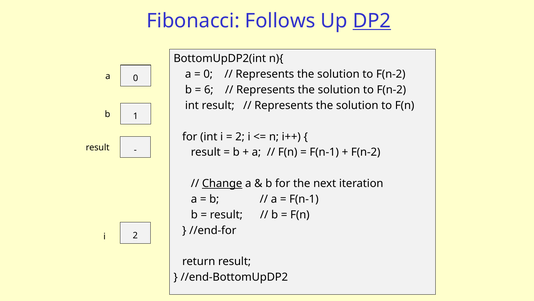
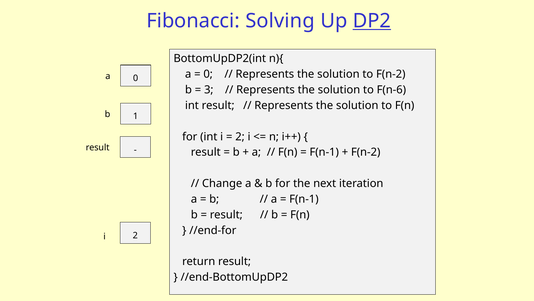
Follows: Follows -> Solving (280, 21)
6: 6 -> 3 (209, 90)
F(n-2: F(n-2 -> F(n-6 (391, 90)
Change underline: present -> none (222, 183)
